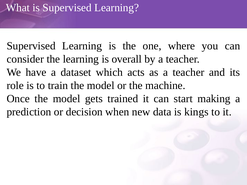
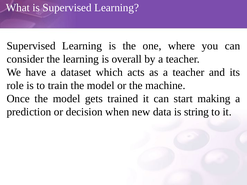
kings: kings -> string (196, 112)
